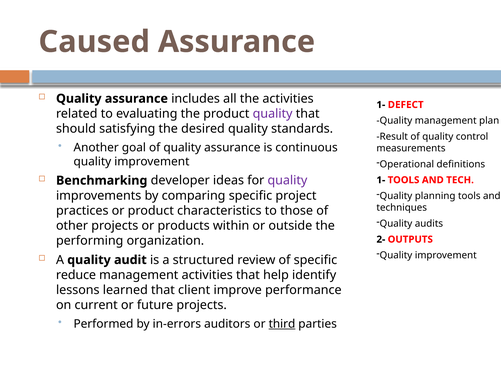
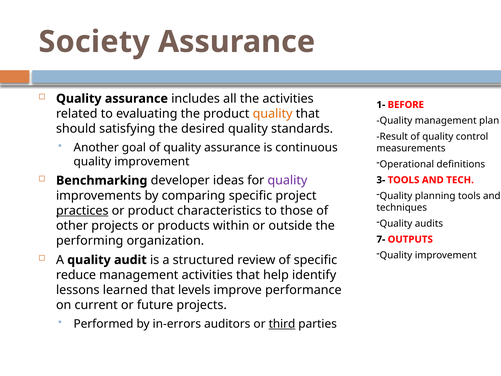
Caused: Caused -> Society (94, 42)
DEFECT: DEFECT -> BEFORE (406, 105)
quality colour: purple -> orange (273, 114)
1-: 1- -> 3- (381, 180)
practices underline: none -> present (82, 210)
2-: 2- -> 7- (381, 239)
client: client -> levels (194, 290)
